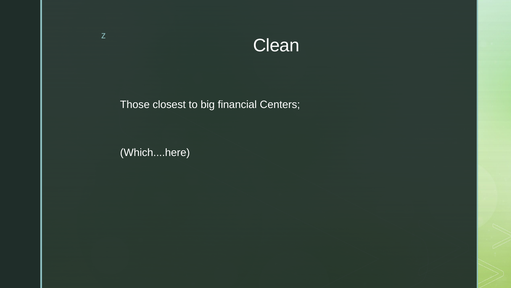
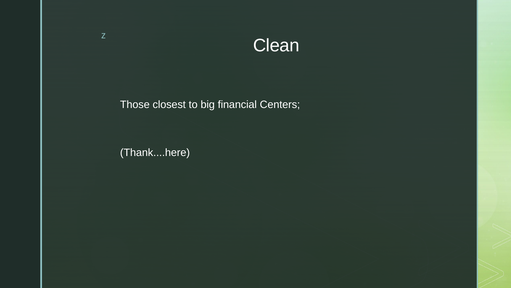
Which....here: Which....here -> Thank....here (155, 152)
